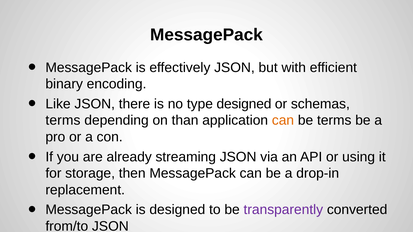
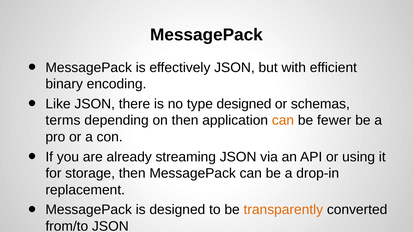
on than: than -> then (185, 121)
be terms: terms -> fewer (334, 121)
transparently colour: purple -> orange (283, 210)
